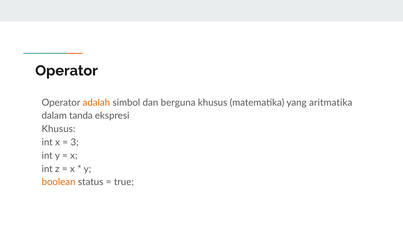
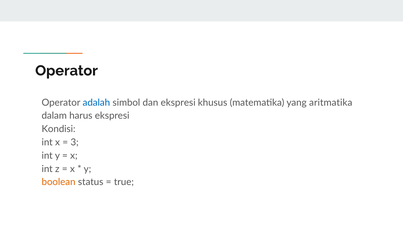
adalah colour: orange -> blue (96, 103)
dan berguna: berguna -> ekspresi (178, 103)
tanda: tanda -> harus (81, 116)
Khusus: Khusus -> Kondisi (59, 129)
